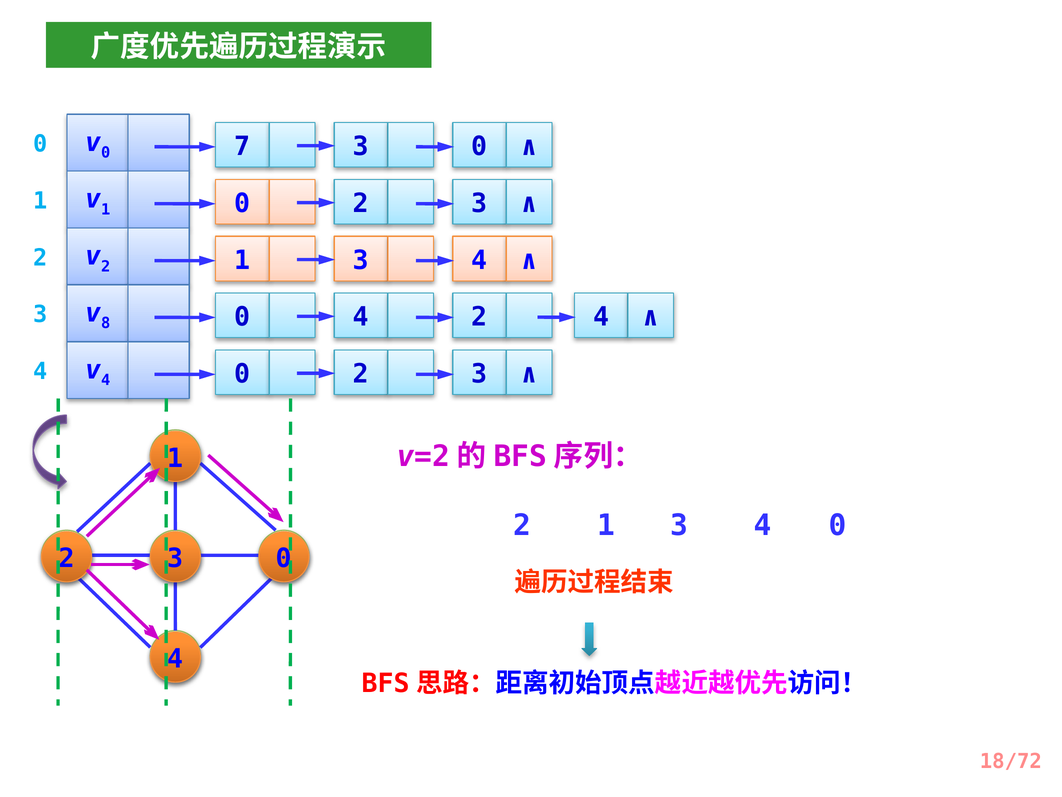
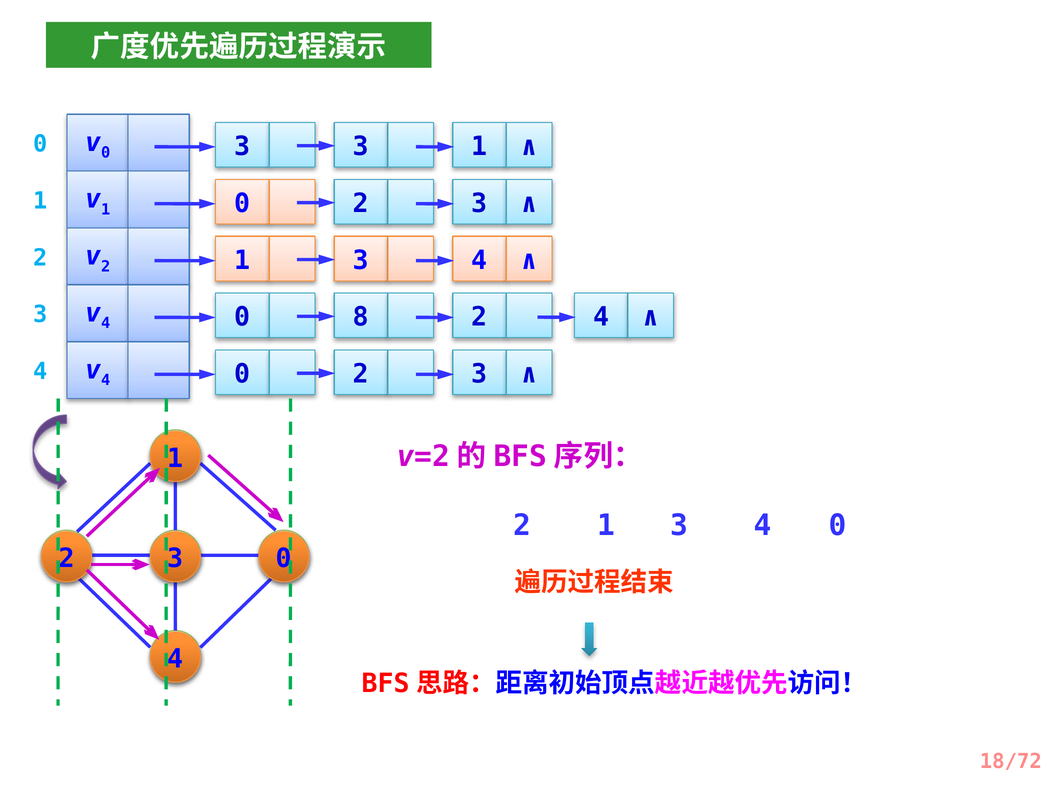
0 7: 7 -> 3 (242, 146)
3 0: 0 -> 1 (479, 146)
8: 8 -> 4 (106, 323)
0 4: 4 -> 8 (361, 317)
